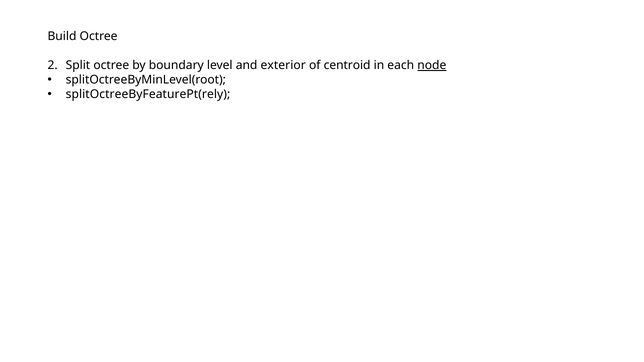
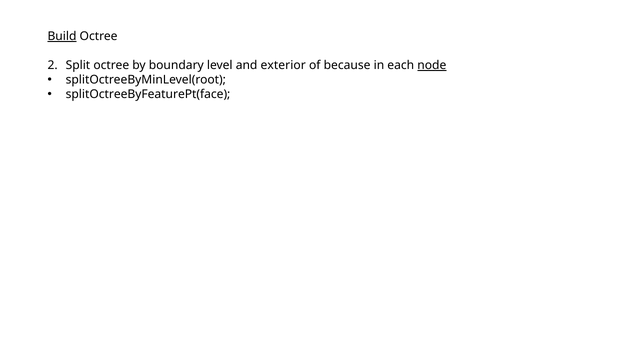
Build underline: none -> present (62, 36)
centroid: centroid -> because (347, 65)
splitOctreeByFeaturePt(rely: splitOctreeByFeaturePt(rely -> splitOctreeByFeaturePt(face (148, 94)
